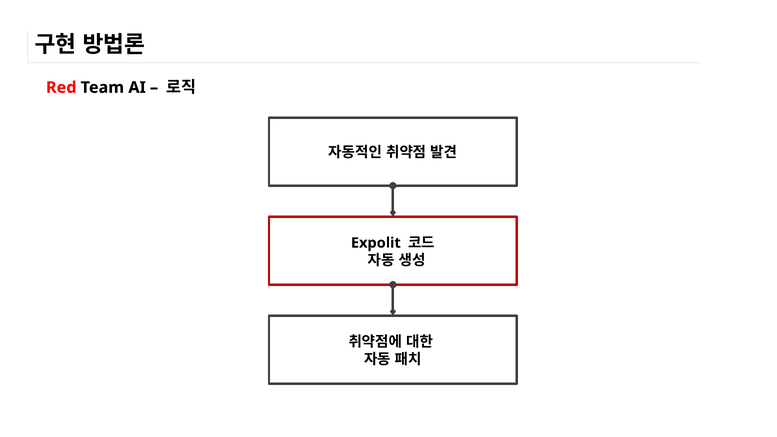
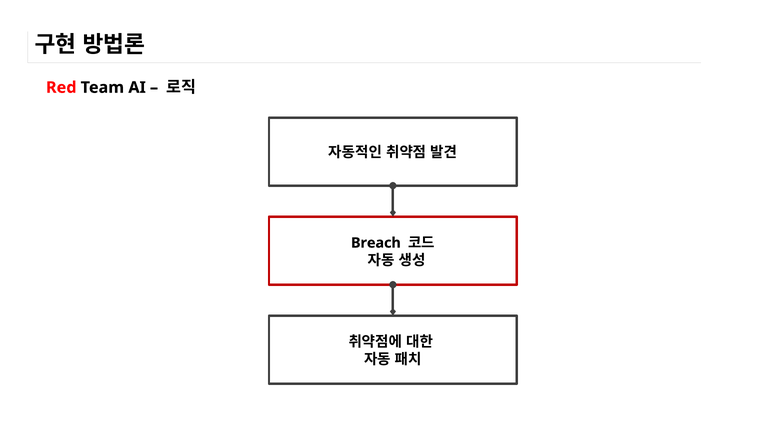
Expolit: Expolit -> Breach (376, 243)
